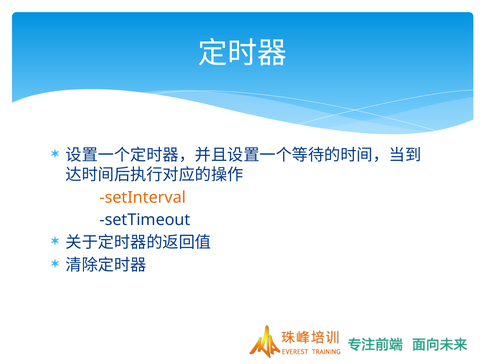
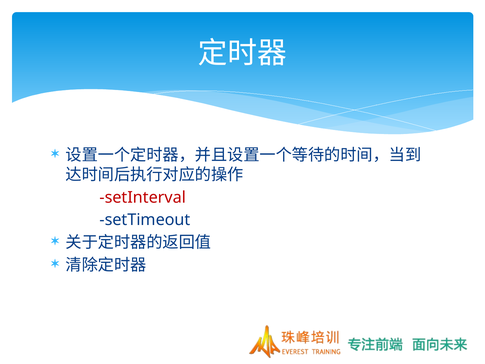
setInterval colour: orange -> red (143, 197)
